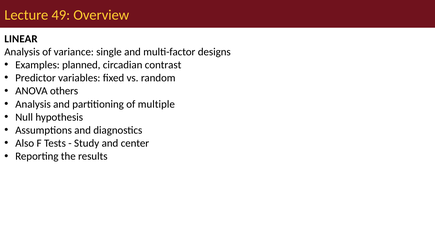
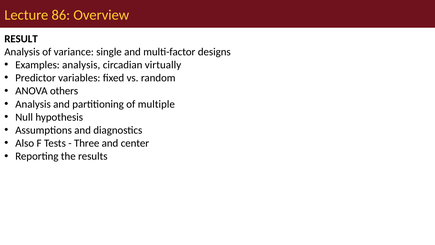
49: 49 -> 86 (61, 15)
LINEAR: LINEAR -> RESULT (21, 39)
Examples planned: planned -> analysis (81, 65)
contrast: contrast -> virtually (163, 65)
Study: Study -> Three (87, 143)
